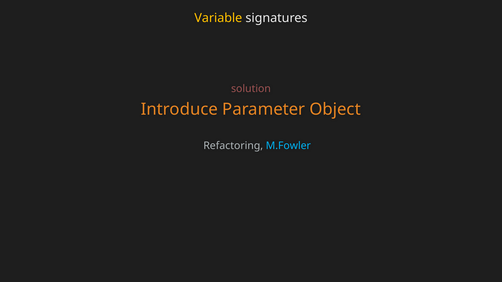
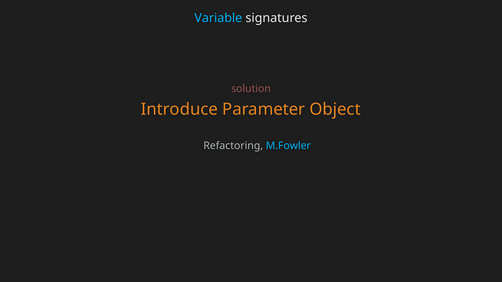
Variable colour: yellow -> light blue (218, 18)
